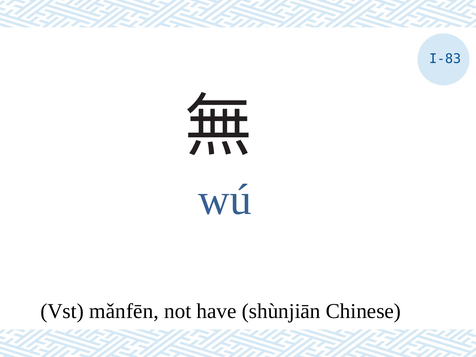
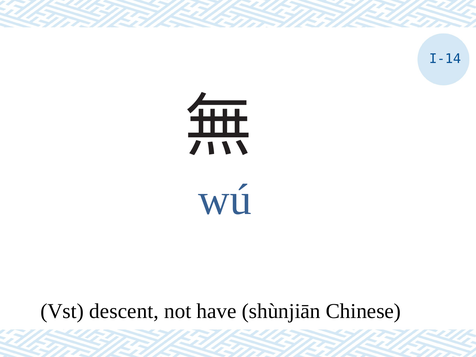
I-83: I-83 -> I-14 (445, 59)
mǎnfēn: mǎnfēn -> descent (124, 311)
